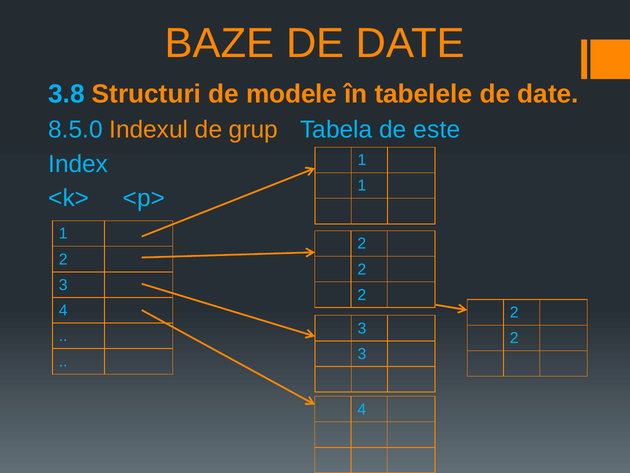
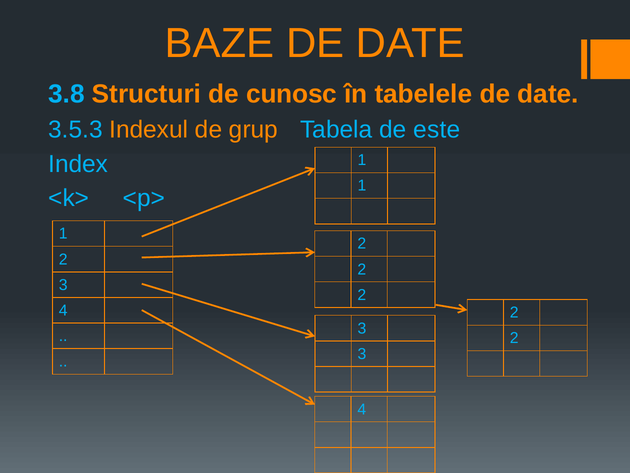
modele: modele -> cunosc (292, 94)
8.5.0: 8.5.0 -> 3.5.3 (75, 129)
